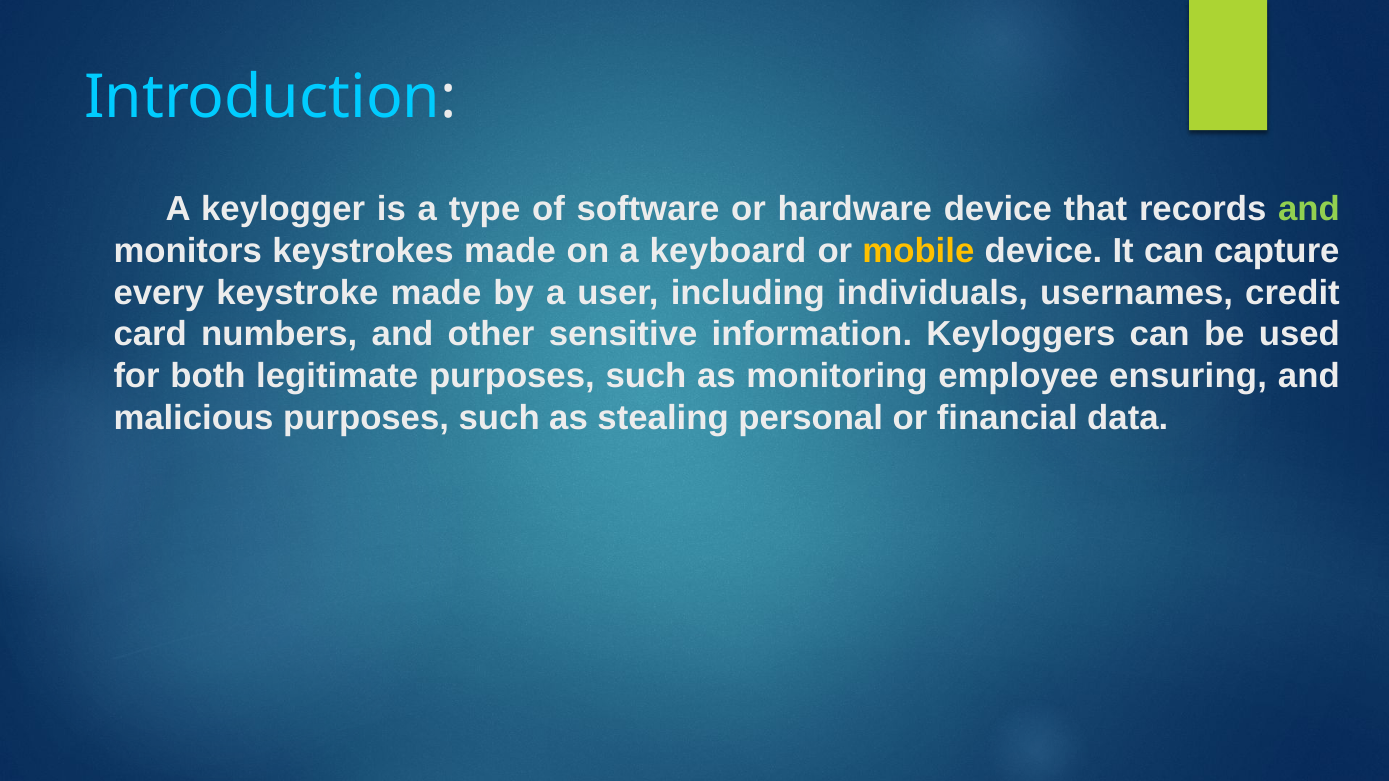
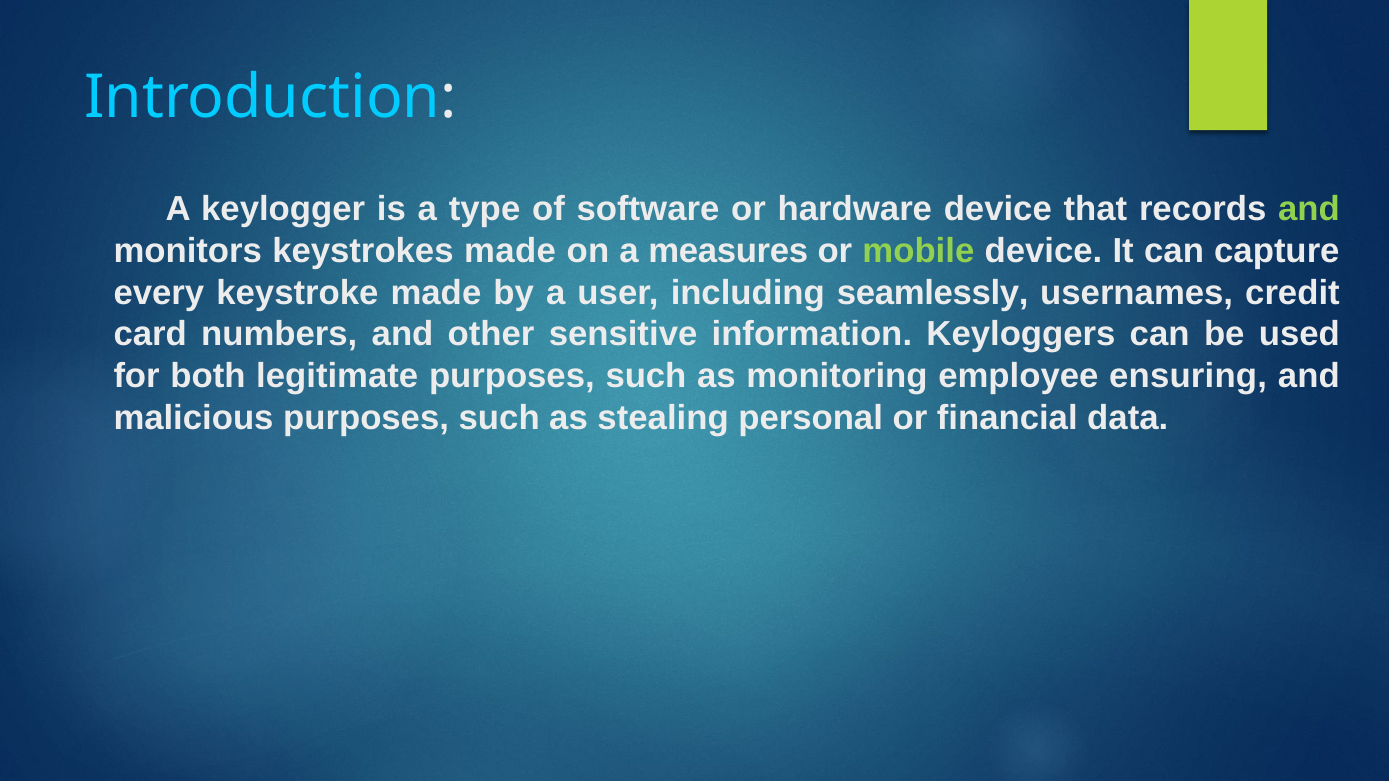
keyboard: keyboard -> measures (728, 251)
mobile colour: yellow -> light green (918, 251)
individuals: individuals -> seamlessly (933, 293)
